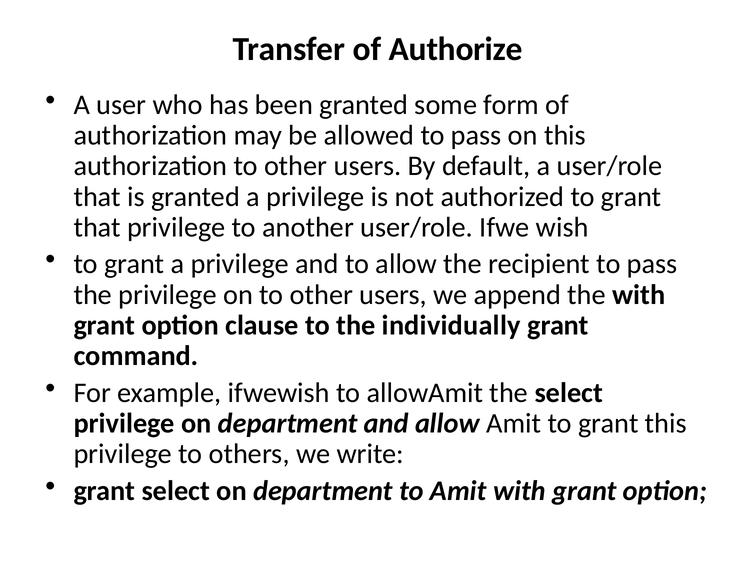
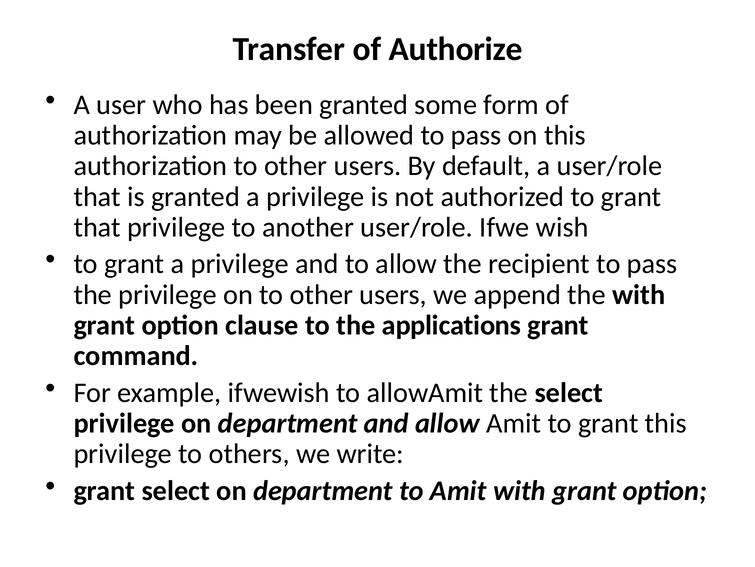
individually: individually -> applications (452, 325)
